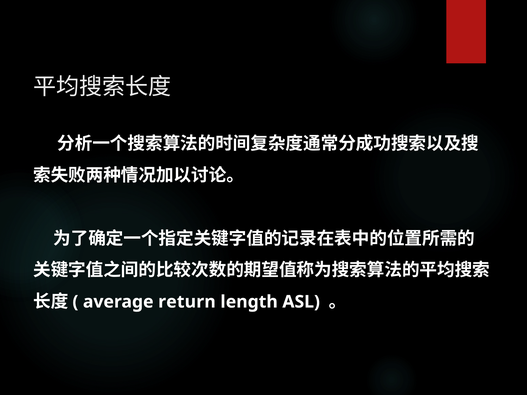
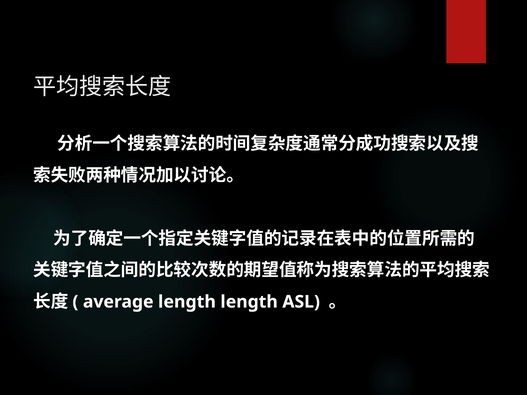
average return: return -> length (187, 302)
